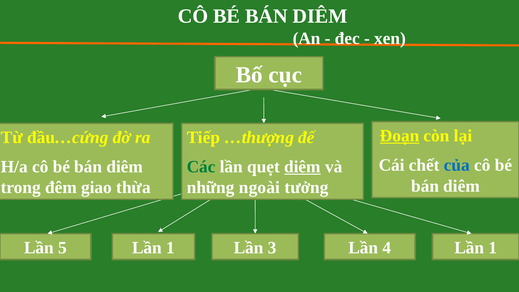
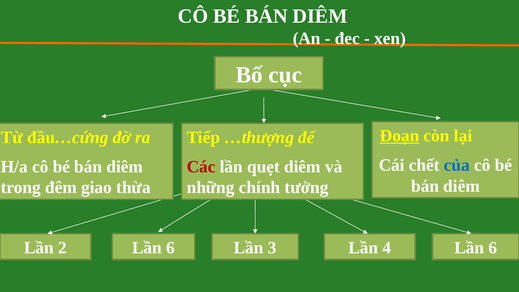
Các colour: green -> red (201, 167)
diêm underline: present -> none (302, 167)
ngoài: ngoài -> chính (260, 188)
5: 5 -> 2 (62, 248)
1: 1 -> 6 (171, 248)
4 Lần 1: 1 -> 6 (493, 248)
